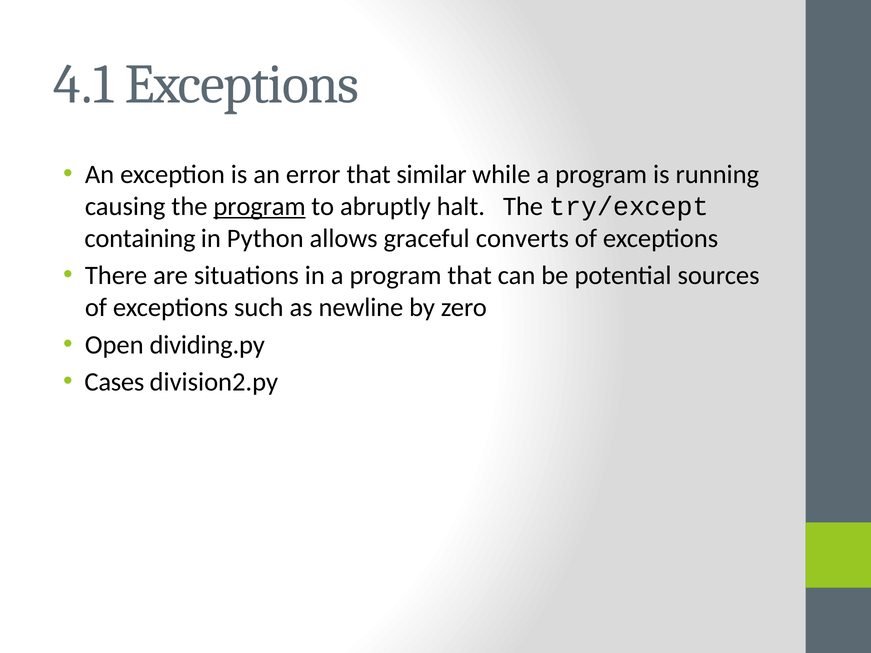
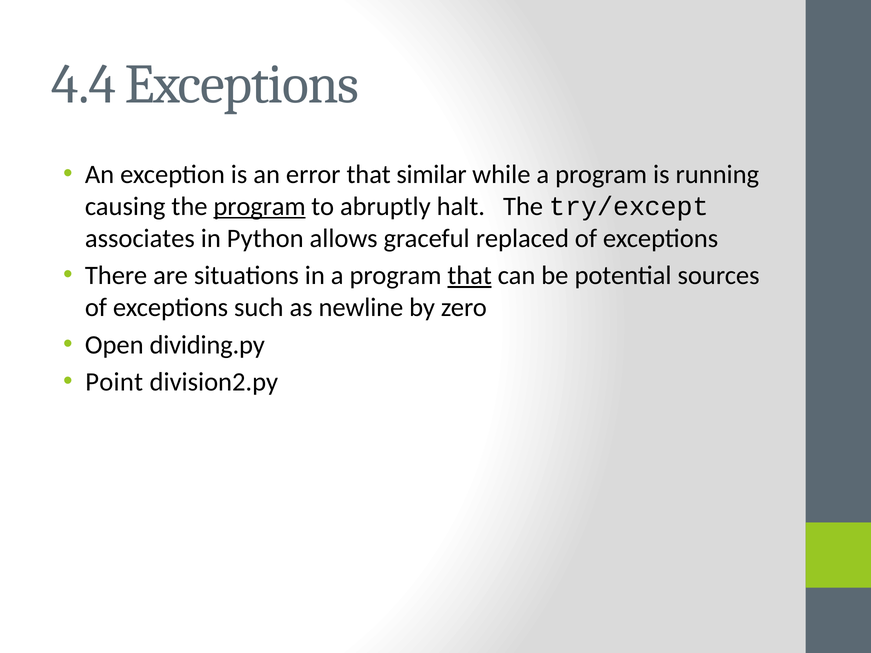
4.1: 4.1 -> 4.4 (84, 84)
containing: containing -> associates (140, 238)
converts: converts -> replaced (522, 238)
that underline: none -> present (470, 276)
Cases: Cases -> Point (114, 382)
